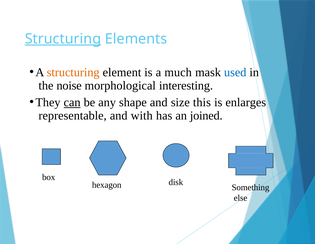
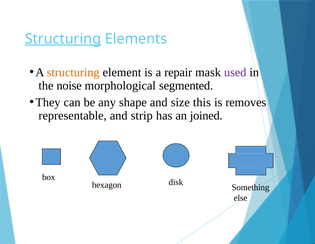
much: much -> repair (178, 72)
used colour: blue -> purple (235, 72)
interesting: interesting -> segmented (186, 85)
can underline: present -> none (72, 102)
enlarges: enlarges -> removes (246, 102)
with: with -> strip (142, 115)
